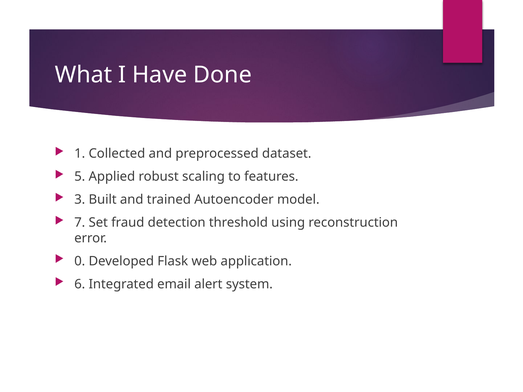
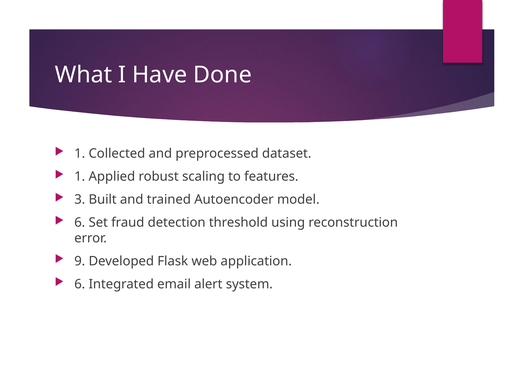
5: 5 -> 1 (80, 177)
7: 7 -> 6 (80, 223)
0: 0 -> 9 (80, 261)
